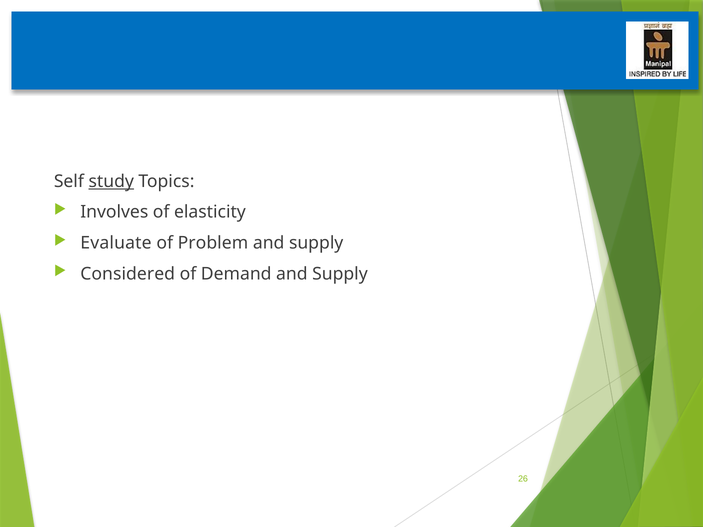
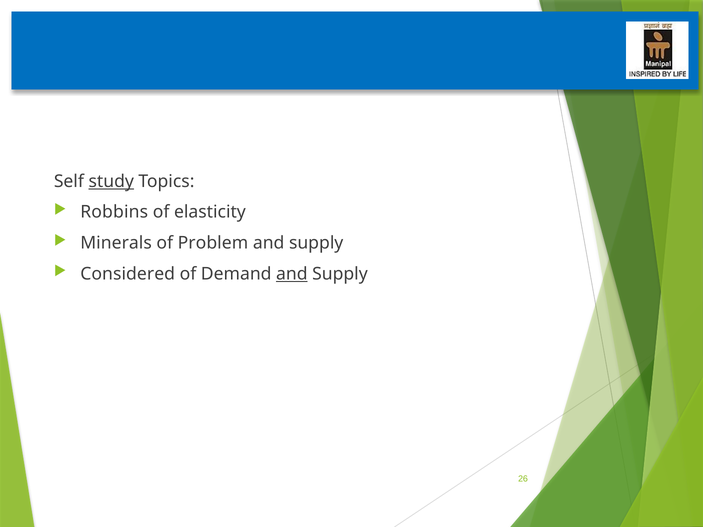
Involves: Involves -> Robbins (114, 212)
Evaluate: Evaluate -> Minerals (116, 243)
and underline: none -> present (292, 274)
